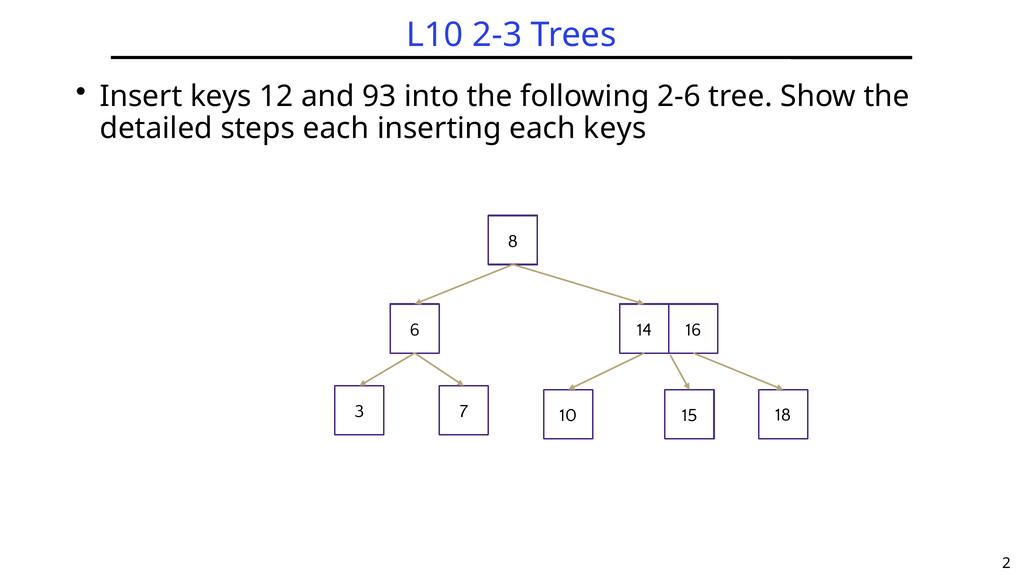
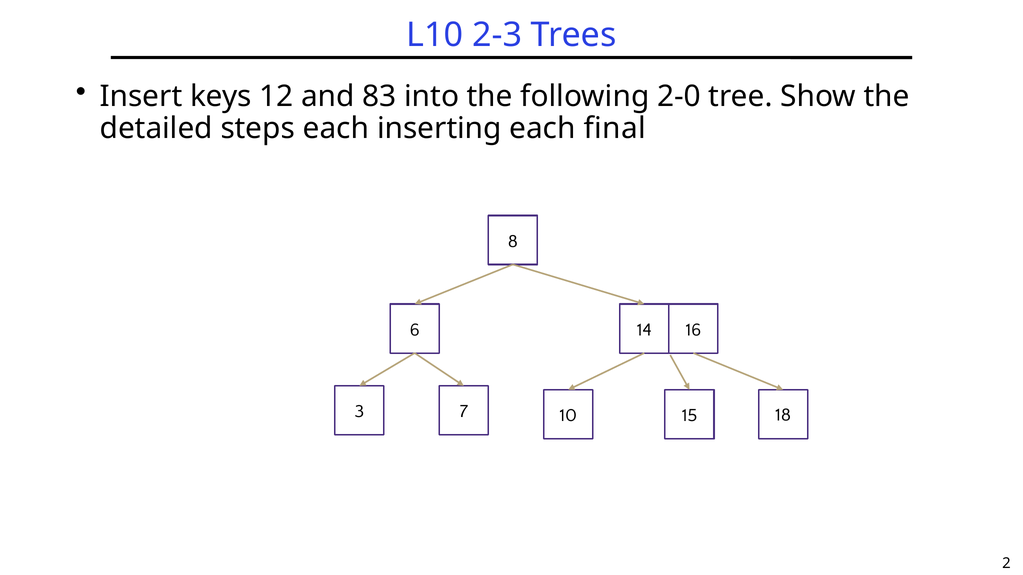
93: 93 -> 83 (379, 96)
2-6: 2-6 -> 2-0 (679, 96)
each keys: keys -> final (615, 129)
